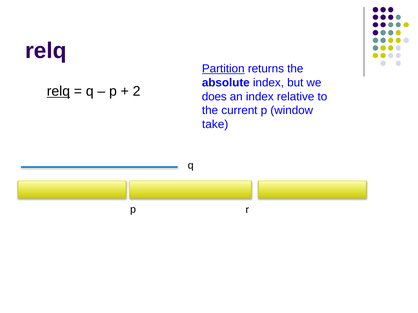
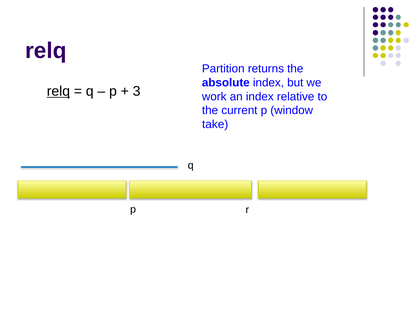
Partition underline: present -> none (223, 69)
2: 2 -> 3 (137, 91)
does: does -> work (214, 97)
